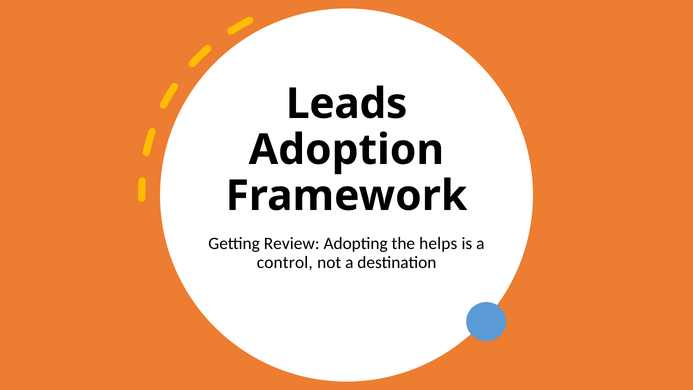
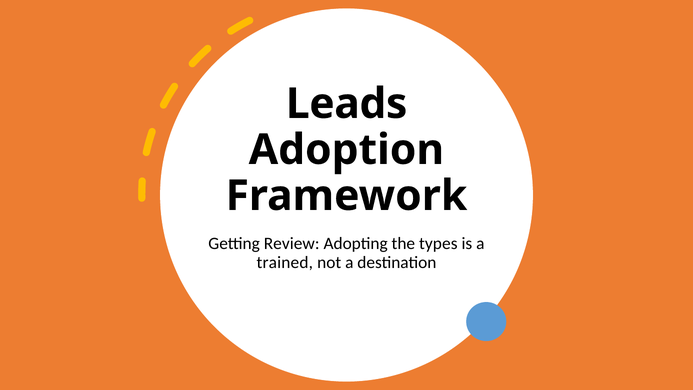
helps: helps -> types (438, 244)
control: control -> trained (285, 262)
